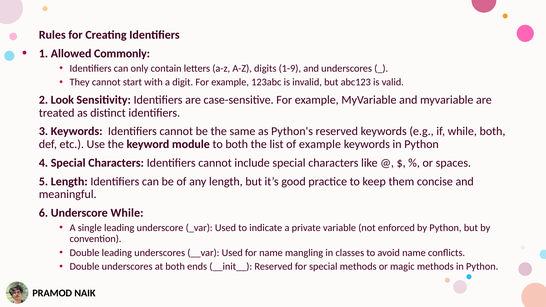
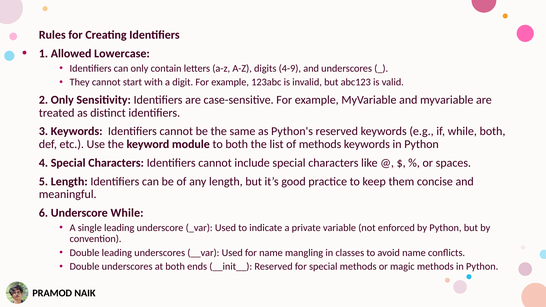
Commonly: Commonly -> Lowercase (122, 54)
1-9: 1-9 -> 4-9 (290, 68)
2 Look: Look -> Only (62, 100)
of example: example -> methods (320, 144)
